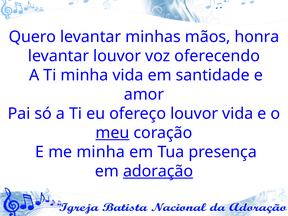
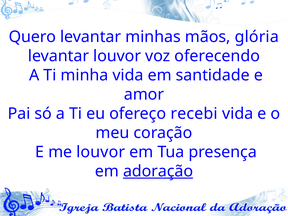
honra: honra -> glória (257, 37)
ofereço louvor: louvor -> recebi (194, 114)
meu underline: present -> none (112, 133)
me minha: minha -> louvor (101, 152)
